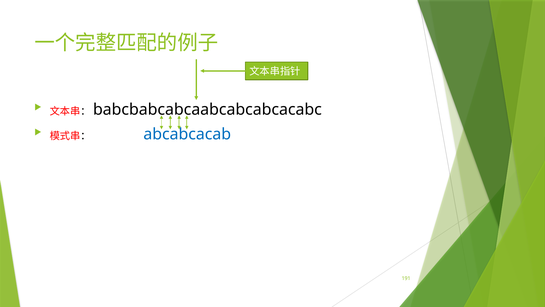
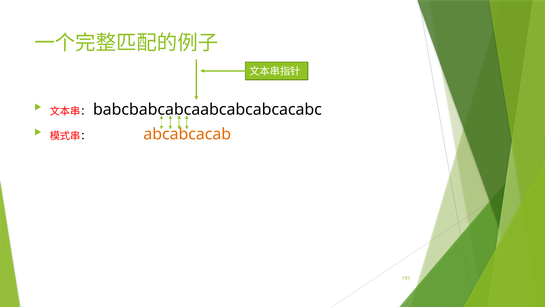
abcabcacab colour: blue -> orange (187, 134)
